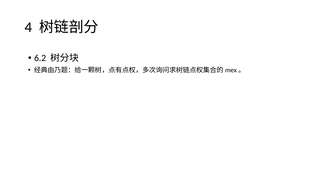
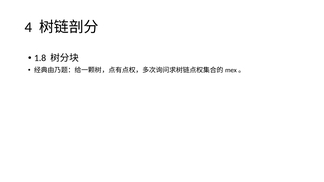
6.2: 6.2 -> 1.8 (40, 58)
